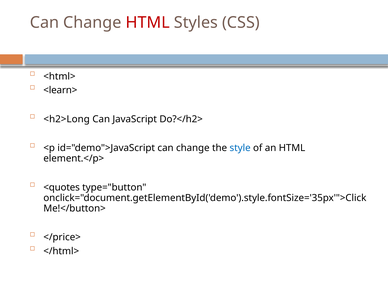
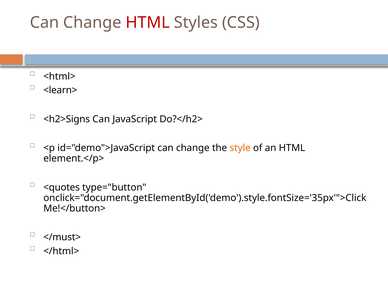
<h2>Long: <h2>Long -> <h2>Signs (67, 119)
style colour: blue -> orange (240, 148)
</price>: </price> -> </must> (62, 237)
